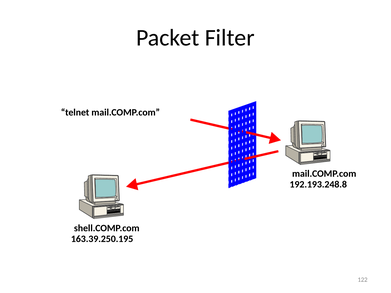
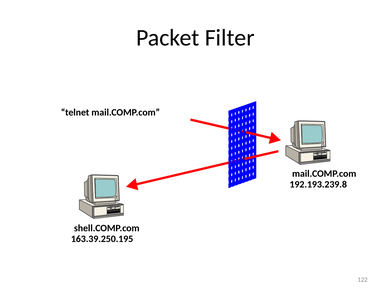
192.193.248.8: 192.193.248.8 -> 192.193.239.8 (318, 185)
